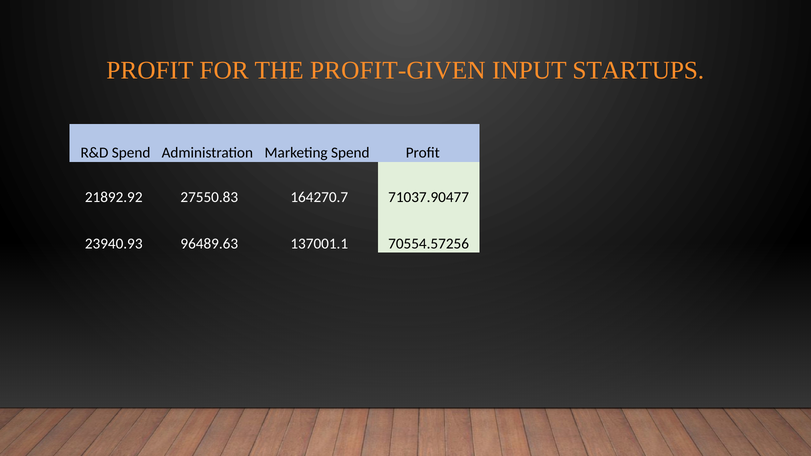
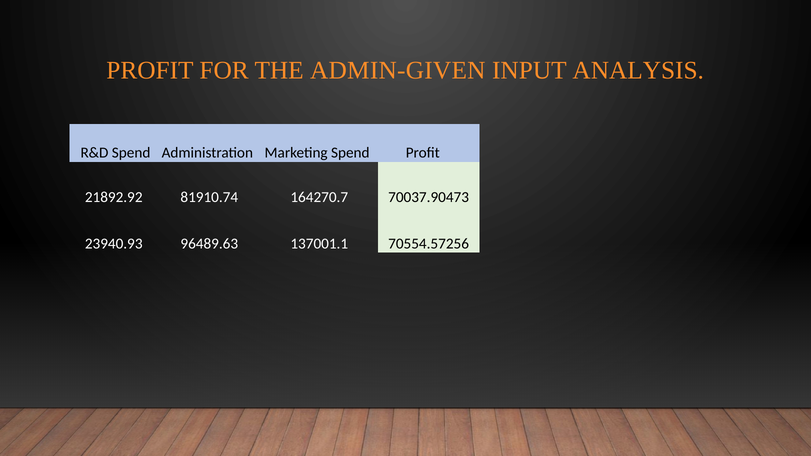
PROFIT-GIVEN: PROFIT-GIVEN -> ADMIN-GIVEN (398, 70)
STARTUPS: STARTUPS -> ANALYSIS (638, 70)
27550.83: 27550.83 -> 81910.74 (209, 197)
71037.90477: 71037.90477 -> 70037.90473 (429, 197)
